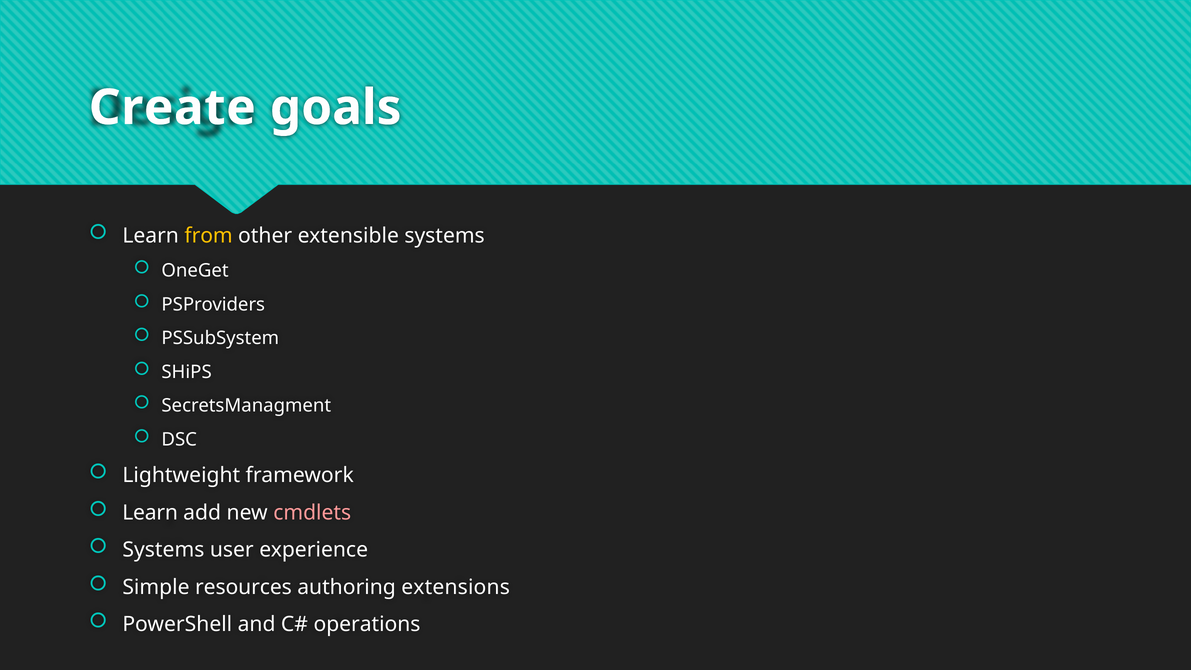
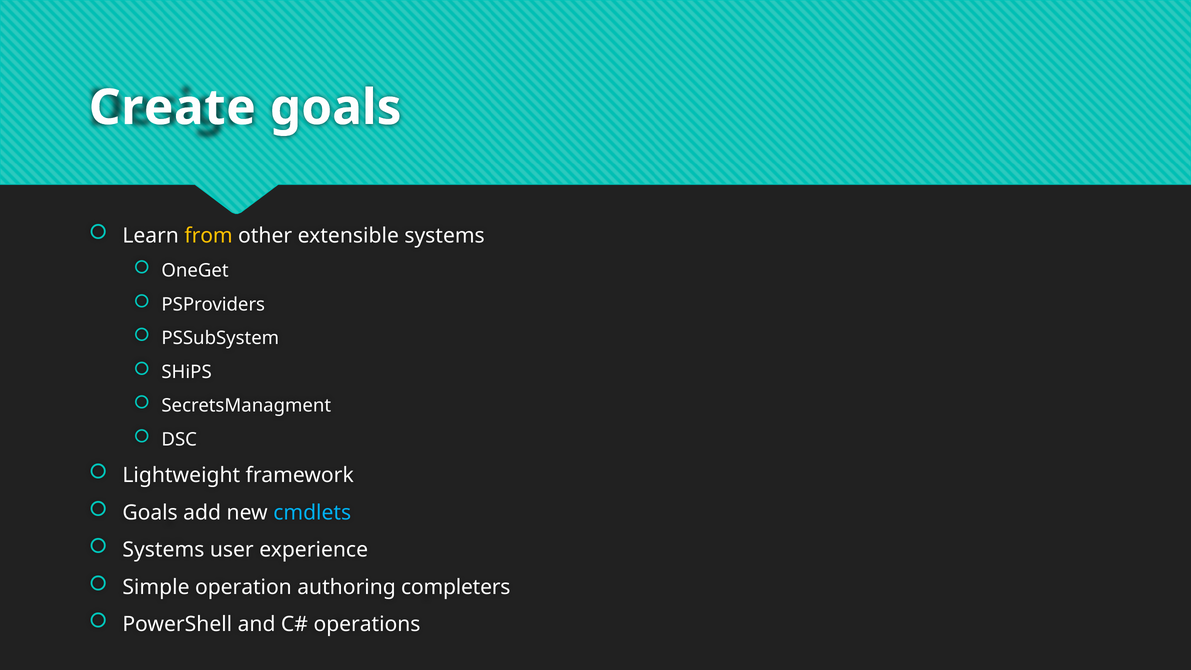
Learn: Learn -> Goals (150, 513)
cmdlets colour: pink -> light blue (312, 513)
resources: resources -> operation (243, 587)
extensions: extensions -> completers (456, 587)
